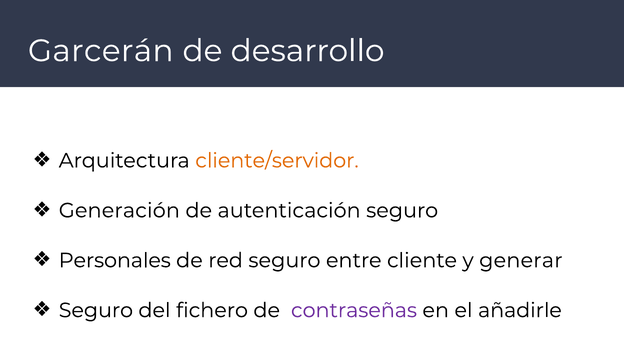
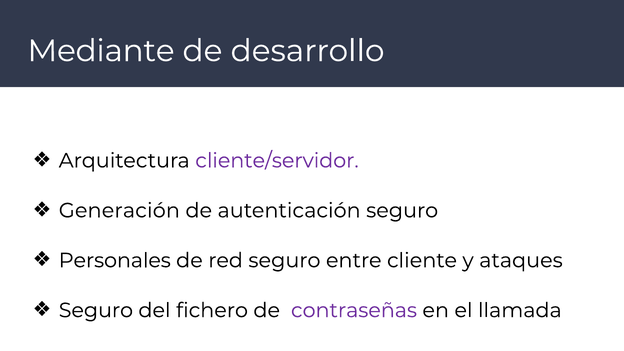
Garcerán: Garcerán -> Mediante (101, 51)
cliente/servidor colour: orange -> purple (277, 161)
generar: generar -> ataques (521, 260)
añadirle: añadirle -> llamada (520, 310)
